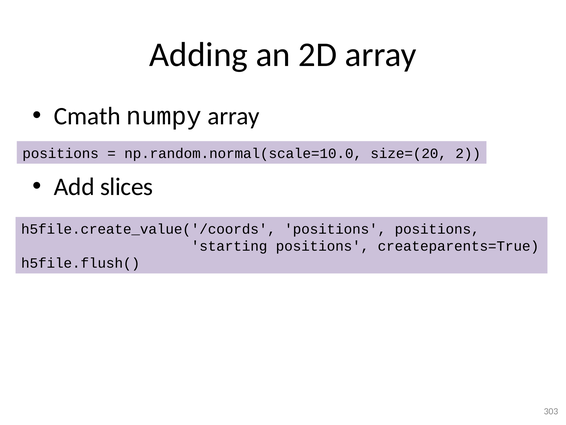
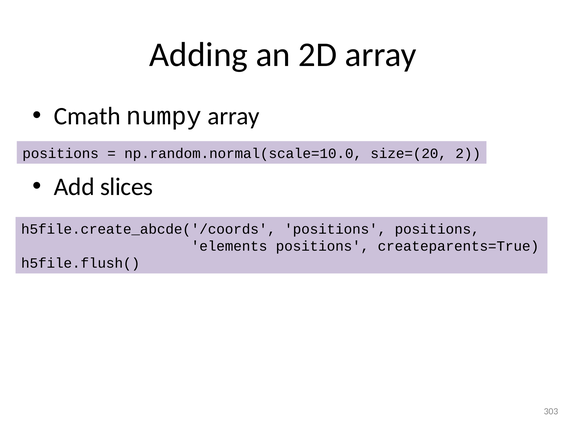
h5file.create_value('/coords: h5file.create_value('/coords -> h5file.create_abcde('/coords (148, 229)
starting: starting -> elements (229, 246)
